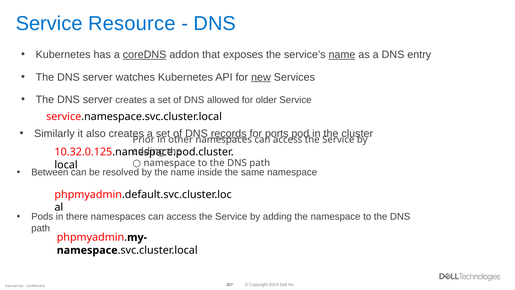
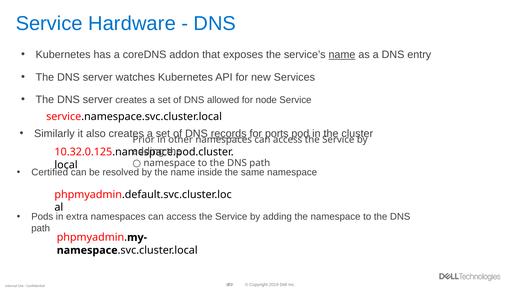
Resource: Resource -> Hardware (132, 24)
coreDNS underline: present -> none (145, 55)
new underline: present -> none (261, 77)
older: older -> node (266, 100)
Between: Between -> Certified (50, 172)
there: there -> extra (77, 216)
